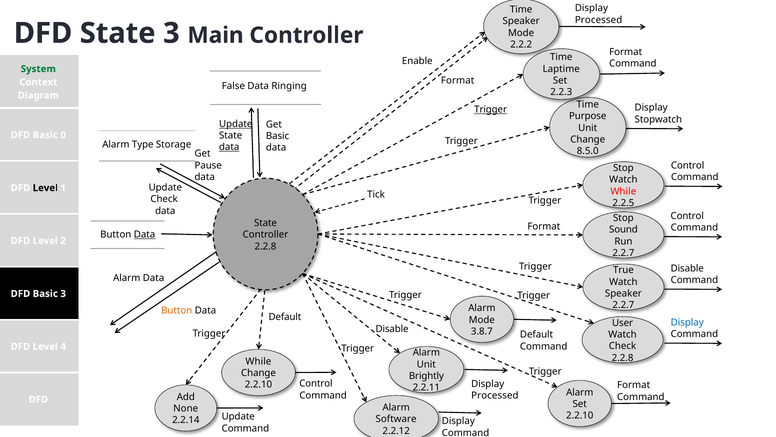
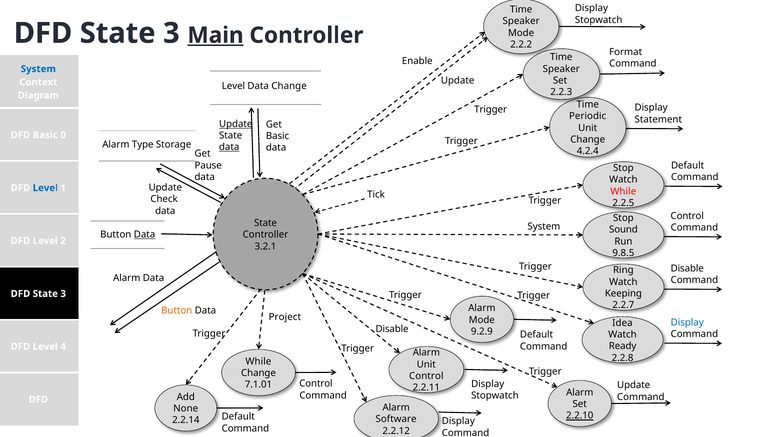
Processed: Processed -> Stopwatch (599, 20)
Main underline: none -> present (216, 35)
Laptime: Laptime -> Speaker (561, 69)
System colour: green -> blue (38, 69)
Format: Format -> Update (458, 80)
False: False -> Level (233, 86)
Data Ringing: Ringing -> Change (289, 86)
Trigger underline: present -> none (491, 109)
Purpose: Purpose -> Periodic (588, 116)
Stopwatch: Stopwatch -> Statement (658, 119)
8.5.0: 8.5.0 -> 4.2.4 (588, 151)
Control: Control -> Default (688, 165)
Level colour: black -> blue (45, 188)
Format: Format -> System (544, 226)
2.2.8: 2.2.8 -> 3.2.1 (265, 246)
2.2.7: 2.2.7 -> 9.8.5 (623, 253)
True: True -> Ring (623, 270)
Speaker: Speaker -> Keeping (623, 293)
Basic: Basic -> State (45, 293)
Default: Default -> Project (285, 317)
User: User -> Idea (622, 322)
3.8.7: 3.8.7 -> 9.2.9 (482, 331)
Check: Check -> Ready (623, 346)
Brightly: Brightly -> Control (426, 376)
2.2.10: 2.2.10 -> 7.1.01 (258, 384)
Format: Format -> Update (634, 385)
Processed: Processed -> Stopwatch (495, 395)
2.2.10 underline: none -> present (580, 415)
Update: Update -> Default (238, 416)
